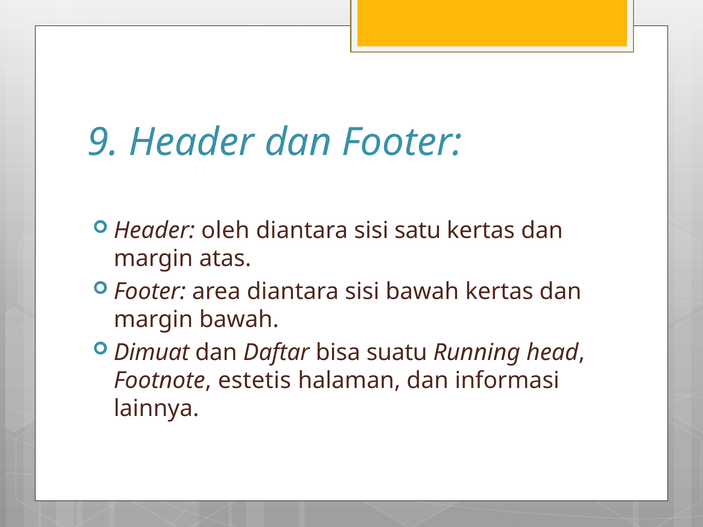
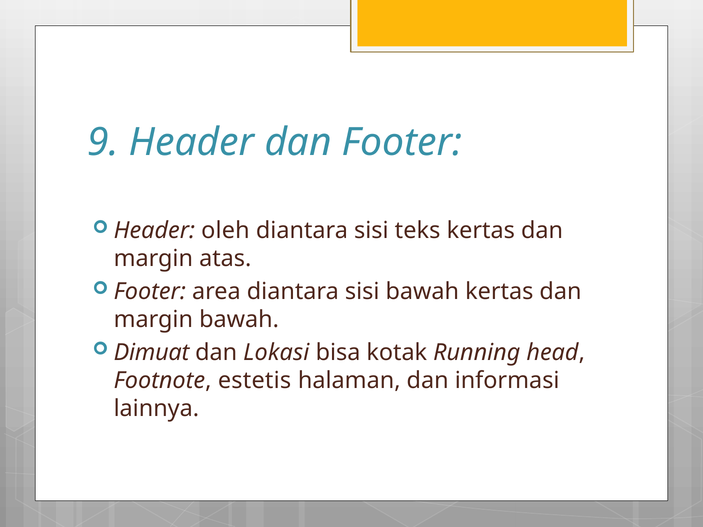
satu: satu -> teks (418, 231)
Daftar: Daftar -> Lokasi (276, 353)
suatu: suatu -> kotak (397, 353)
